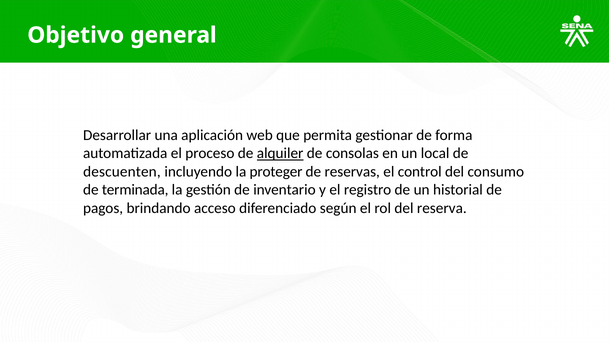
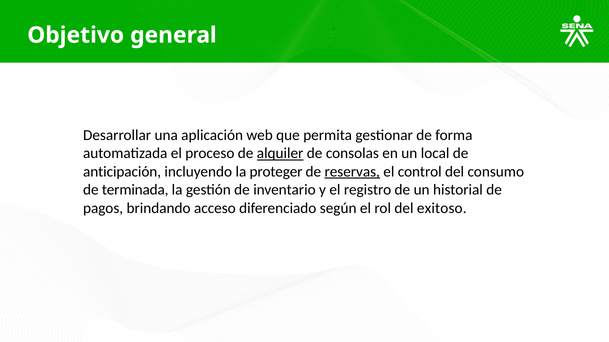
descuenten: descuenten -> anticipación (122, 172)
reservas underline: none -> present (352, 172)
reserva: reserva -> exitoso (442, 208)
